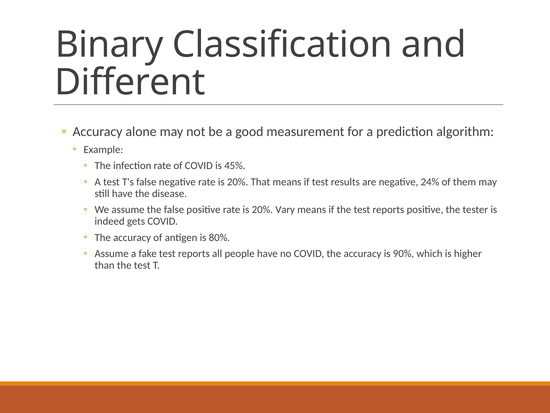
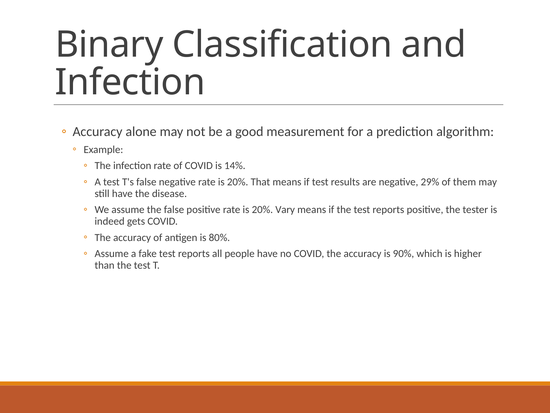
Different: Different -> Infection (130, 82)
45%: 45% -> 14% (235, 166)
24%: 24% -> 29% (430, 182)
